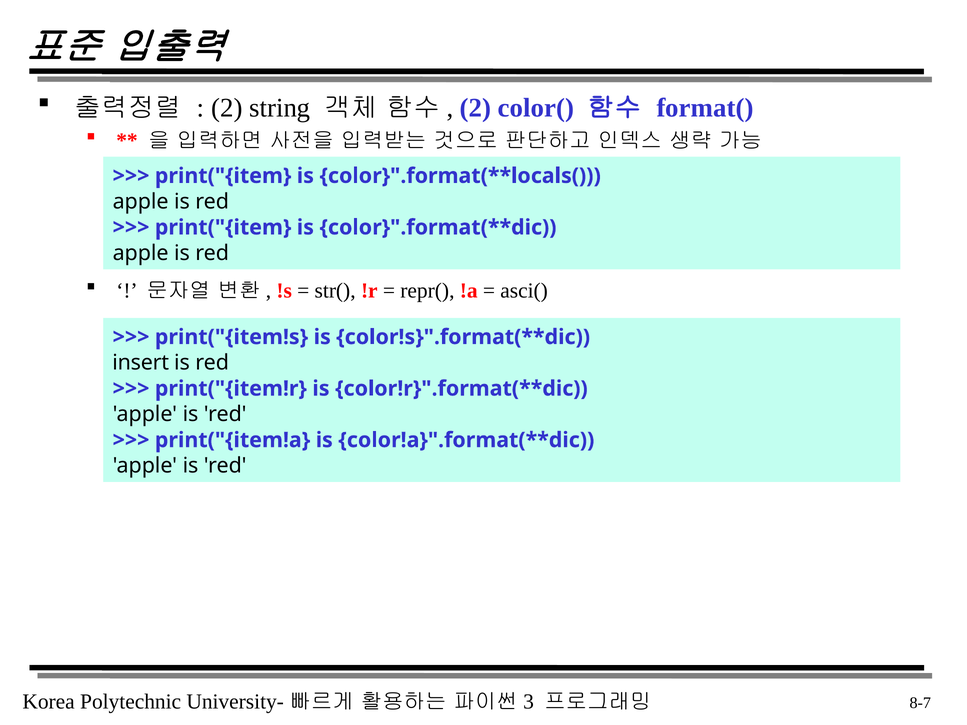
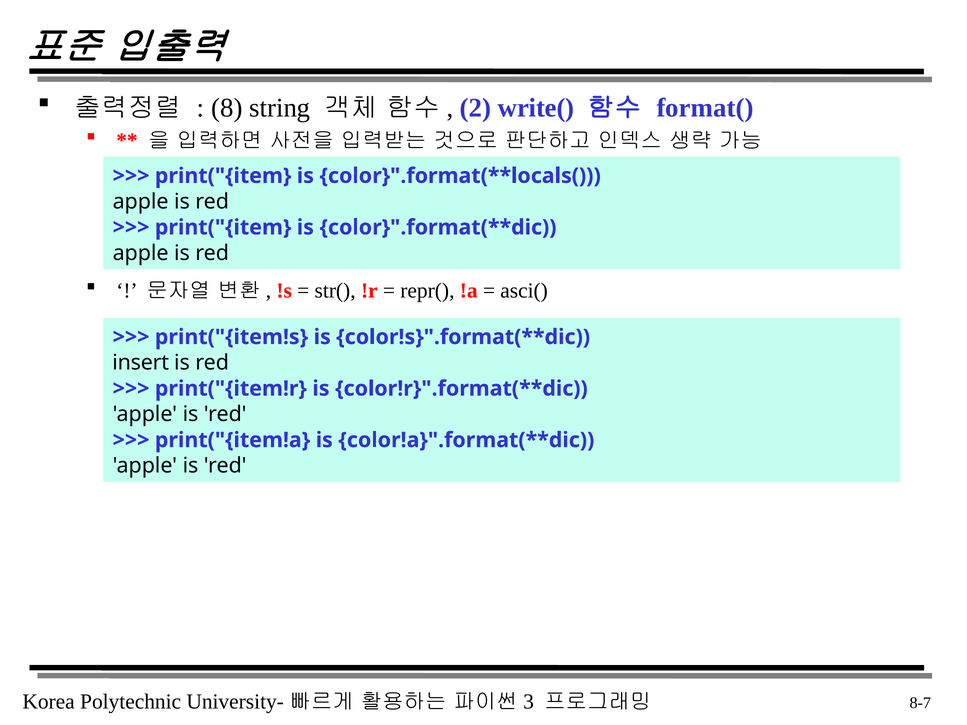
2: 2 -> 8 (227, 108)
color(: color( -> write( (536, 108)
